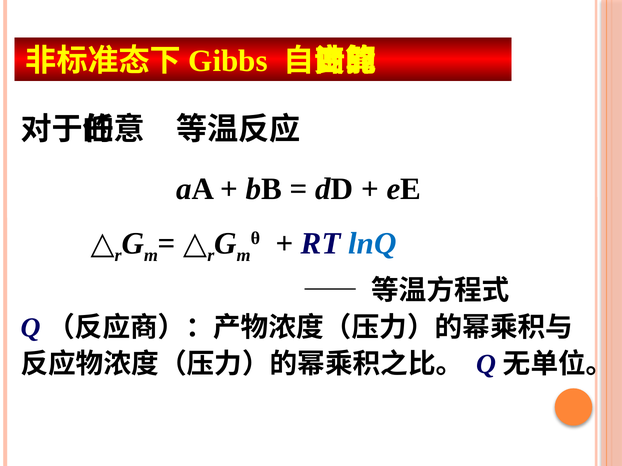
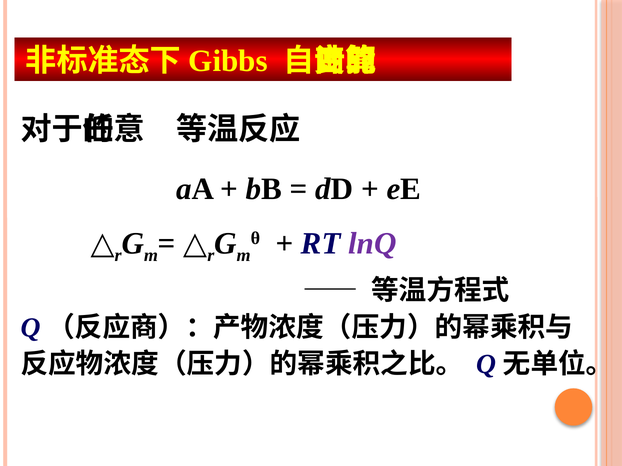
lnQ colour: blue -> purple (373, 244)
